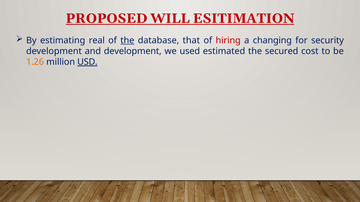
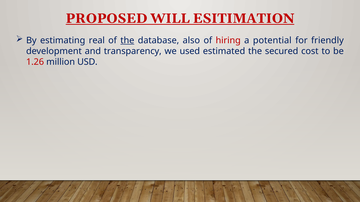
that: that -> also (191, 41)
changing: changing -> potential (272, 41)
security: security -> friendly (327, 41)
and development: development -> transparency (133, 51)
1.26 colour: orange -> red (35, 62)
USD underline: present -> none (87, 62)
